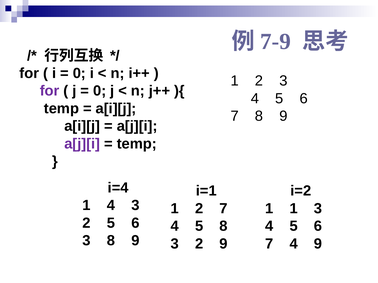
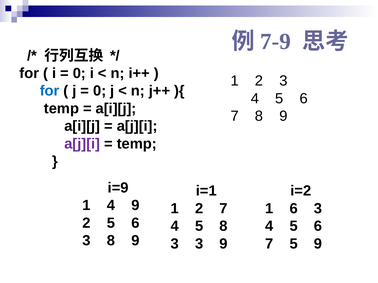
for colour: purple -> blue (50, 91)
i=4: i=4 -> i=9 (118, 188)
4 3: 3 -> 9 (135, 206)
1 1: 1 -> 6 (294, 209)
2: 2 -> 3 (199, 244)
4: 4 -> 5 (294, 244)
